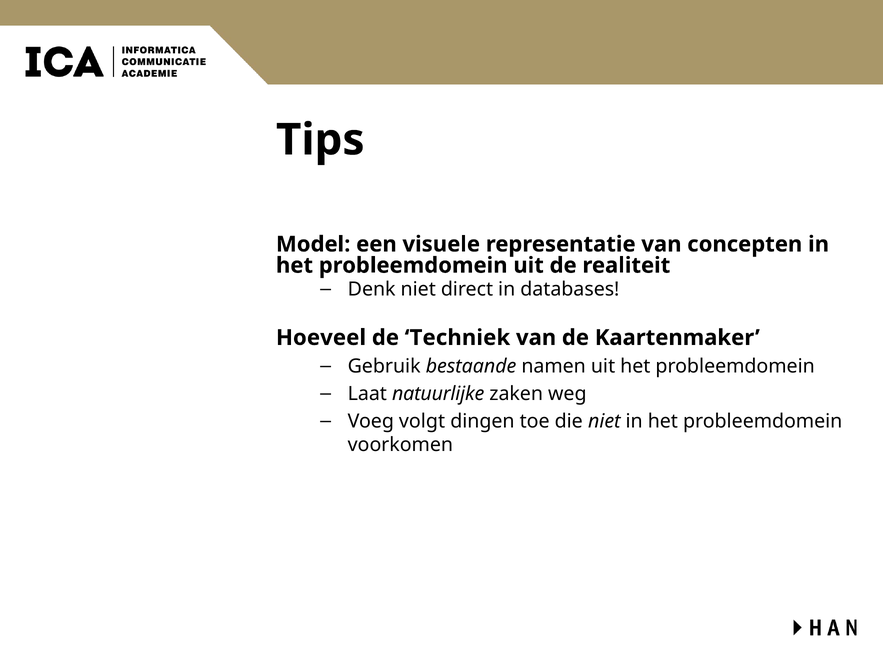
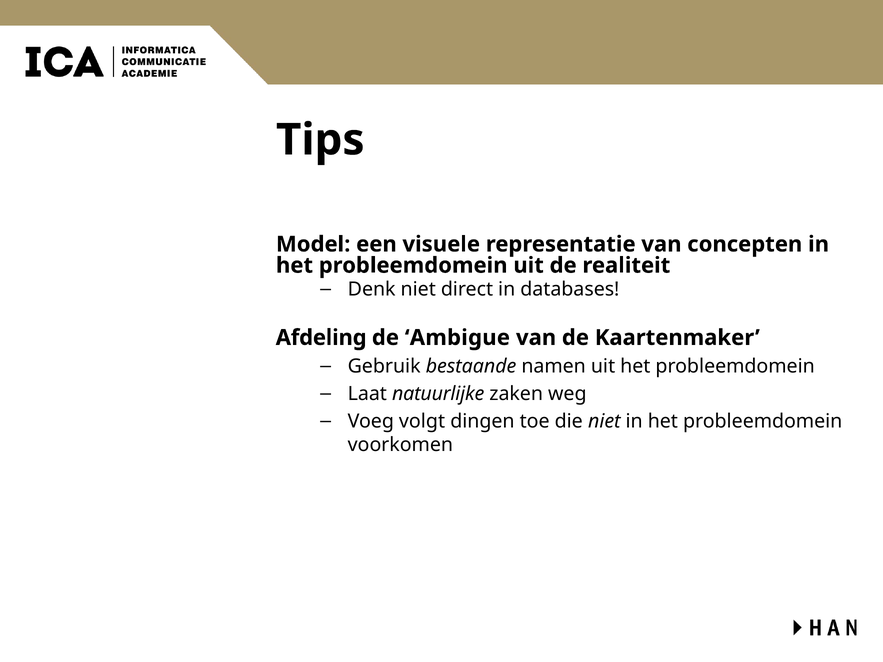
Hoeveel: Hoeveel -> Afdeling (321, 338)
Techniek: Techniek -> Ambigue (457, 338)
